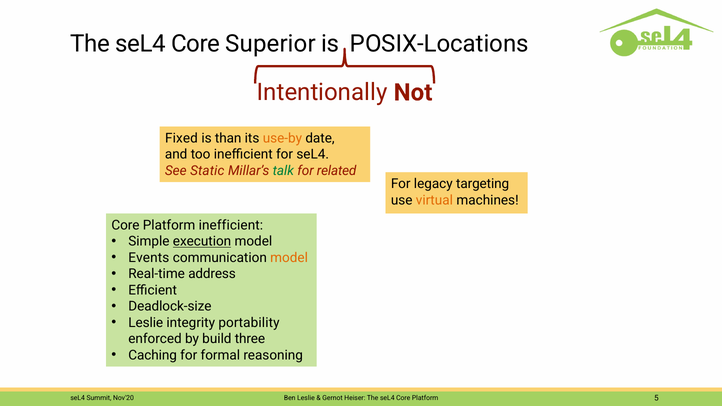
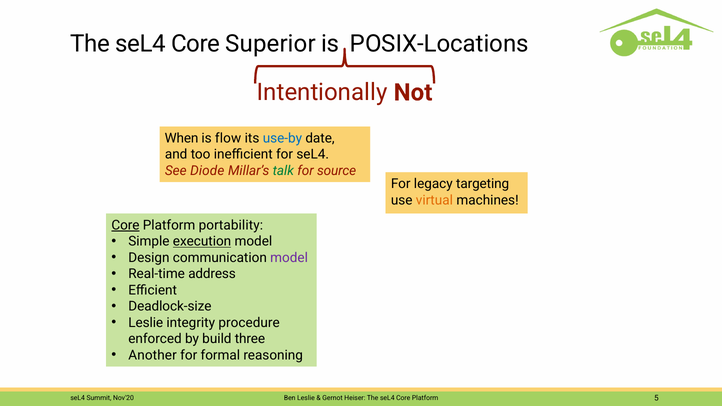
Fixed: Fixed -> When (182, 138)
than: than -> flow (228, 138)
use-by colour: orange -> blue (282, 138)
Static: Static -> Diode (207, 171)
related: related -> source (337, 171)
Core underline: none -> present (125, 225)
Platform inefficient: inefficient -> portability (231, 225)
Events: Events -> Design (149, 258)
model colour: orange -> purple (289, 258)
portability: portability -> procedure (249, 323)
Caching: Caching -> Another (153, 355)
